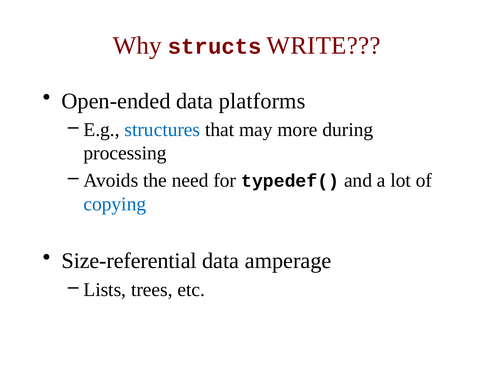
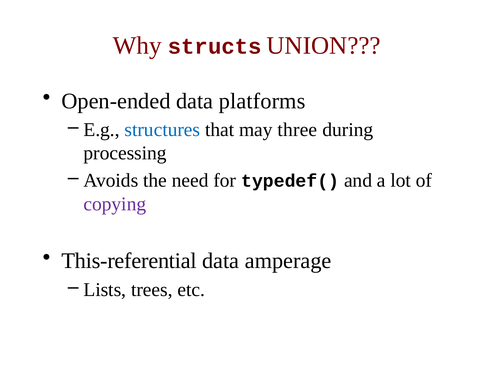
WRITE: WRITE -> UNION (324, 46)
more: more -> three (297, 130)
copying colour: blue -> purple (115, 204)
Size-referential: Size-referential -> This-referential (129, 261)
